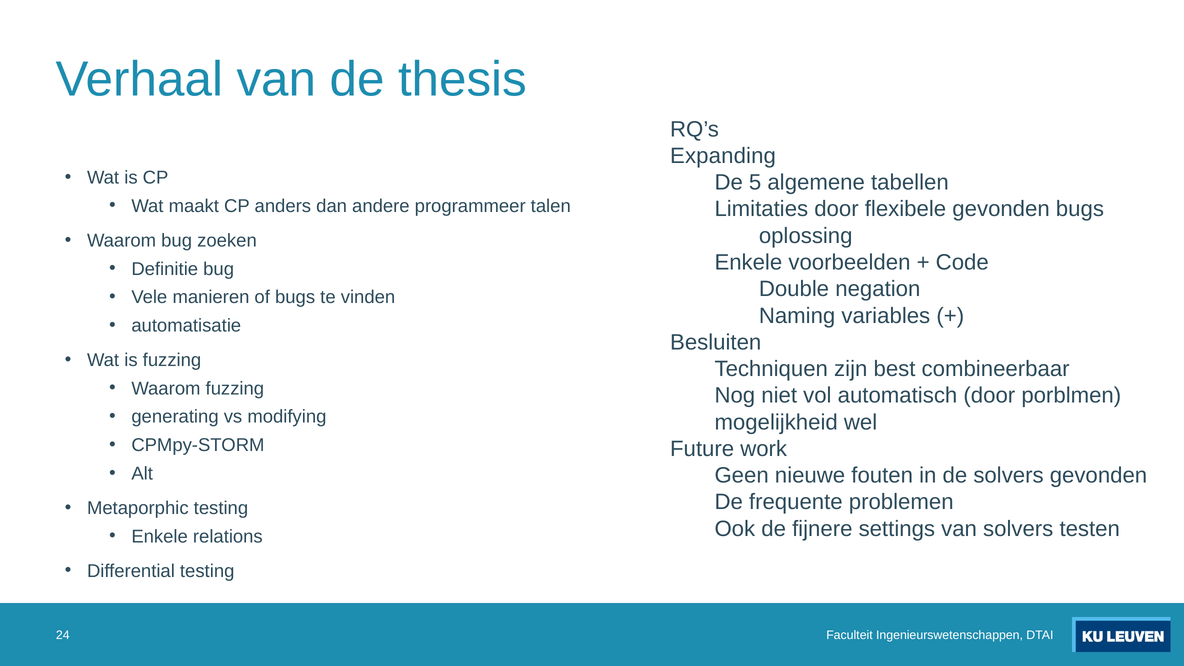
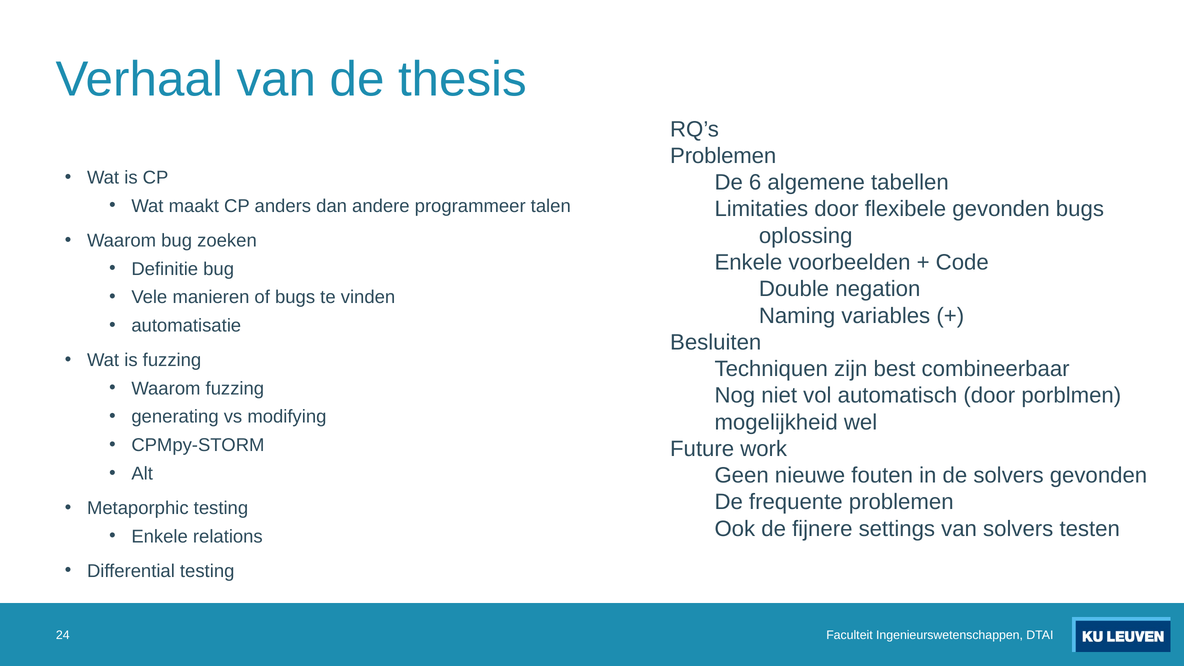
Expanding: Expanding -> Problemen (723, 156)
5: 5 -> 6 (755, 182)
